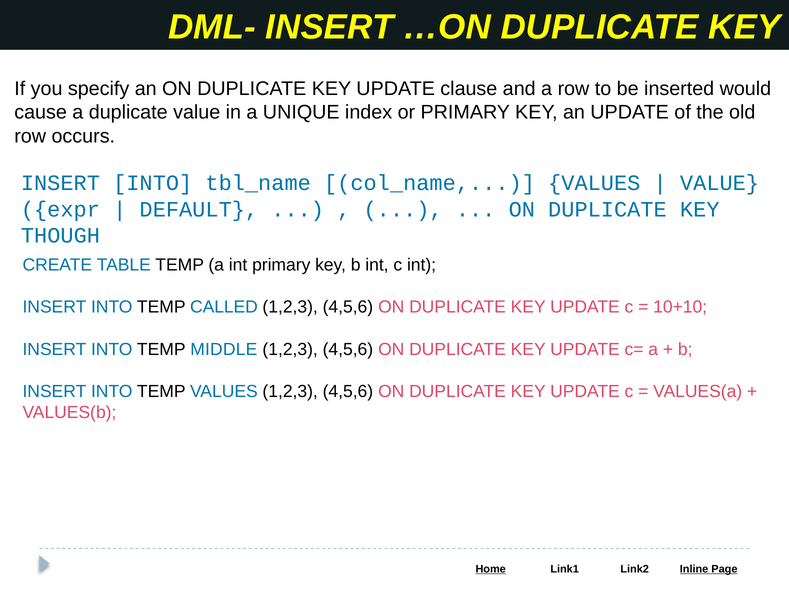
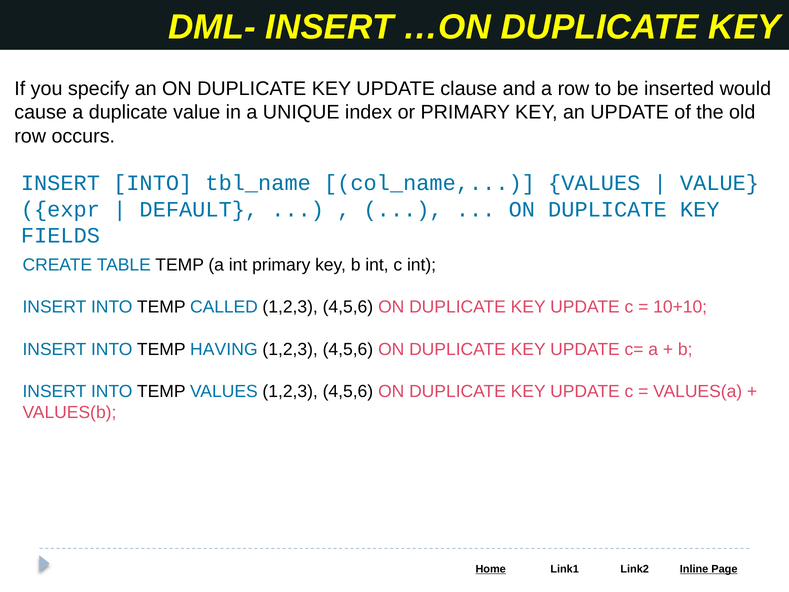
THOUGH: THOUGH -> FIELDS (60, 236)
MIDDLE: MIDDLE -> HAVING (224, 349)
